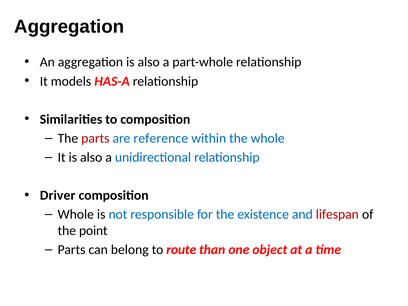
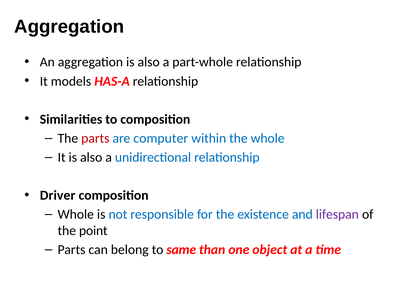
reference: reference -> computer (161, 138)
lifespan colour: red -> purple (337, 214)
route: route -> same (181, 250)
